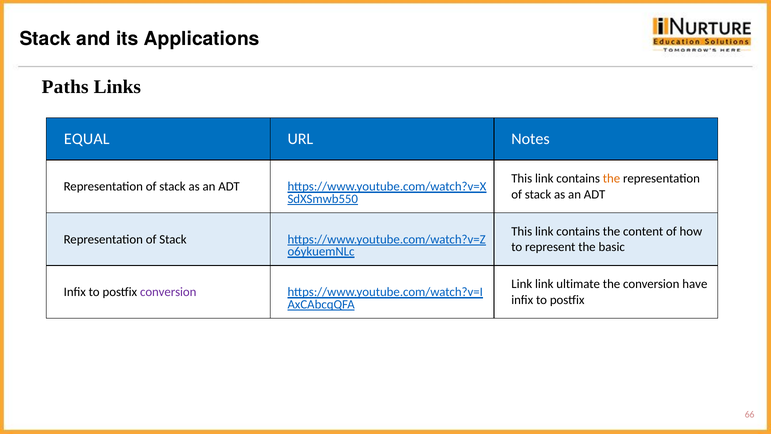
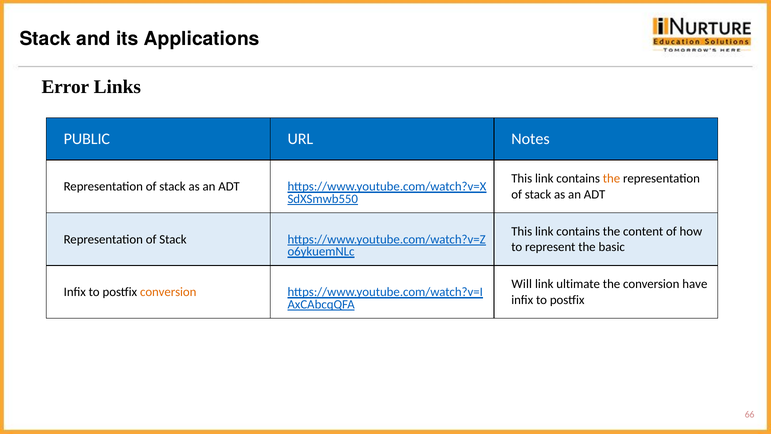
Paths: Paths -> Error (65, 87)
EQUAL: EQUAL -> PUBLIC (87, 139)
Link: Link -> Will (522, 284)
conversion colour: purple -> orange (168, 292)
